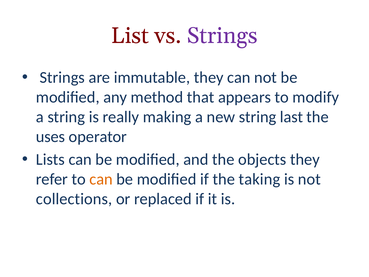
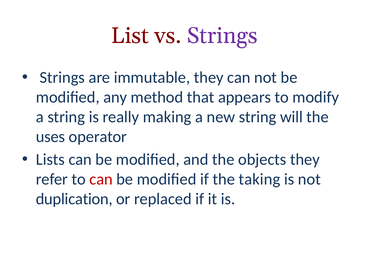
last: last -> will (291, 117)
can colour: orange -> red (101, 179)
collections: collections -> duplication (74, 199)
